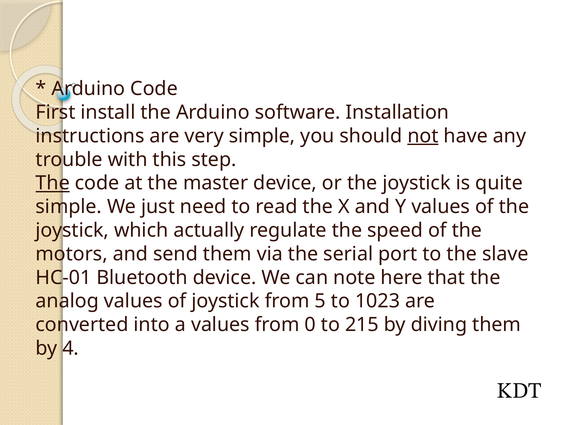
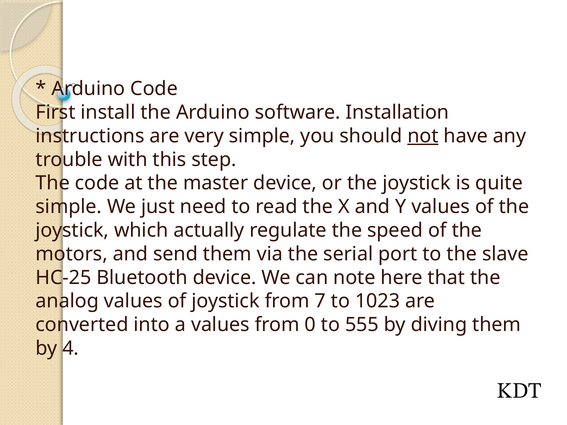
The underline: present -> none (53, 183)
HC-01: HC-01 -> HC-25 (64, 278)
5: 5 -> 7 (320, 301)
215: 215 -> 555 (362, 325)
